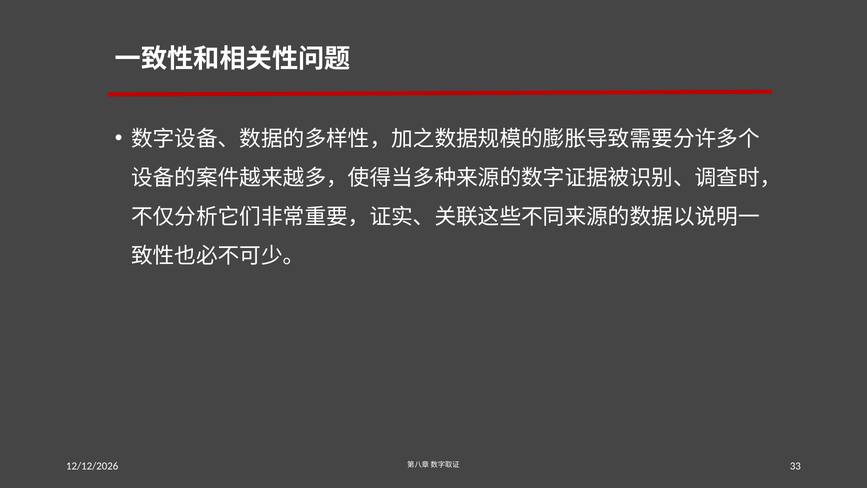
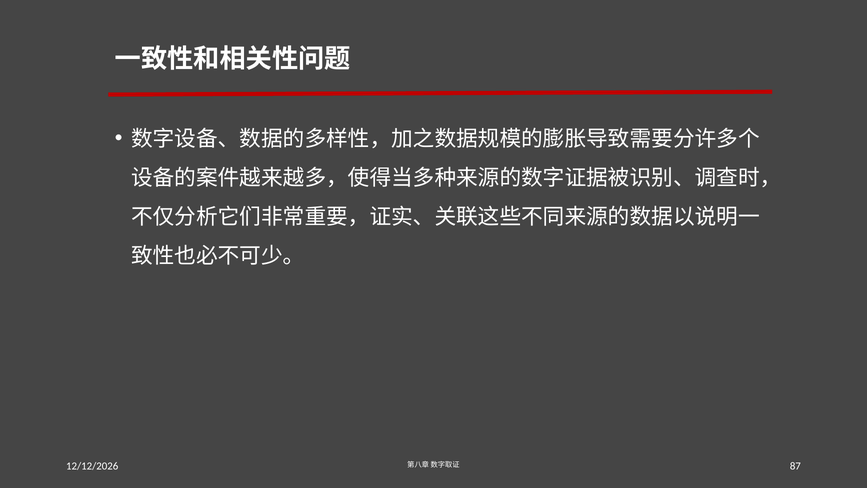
33: 33 -> 87 (795, 466)
